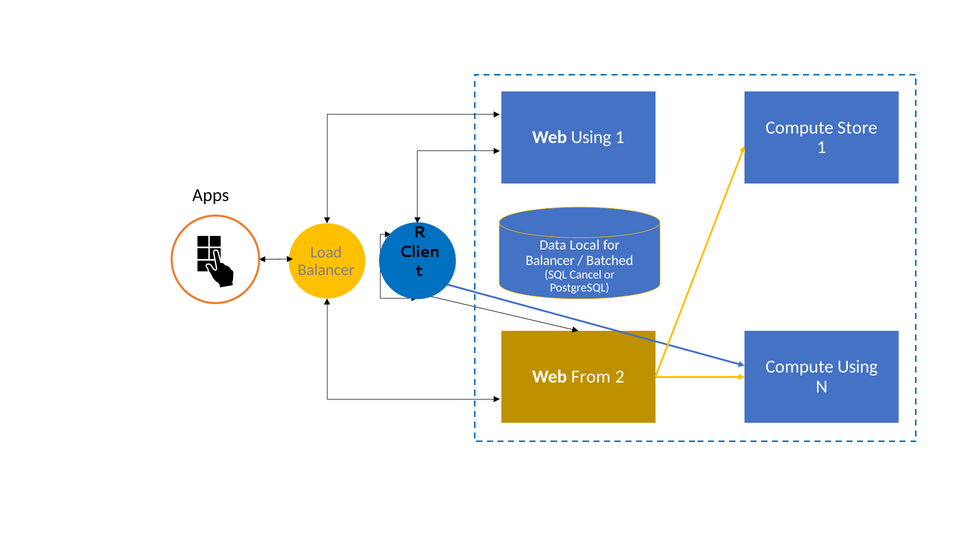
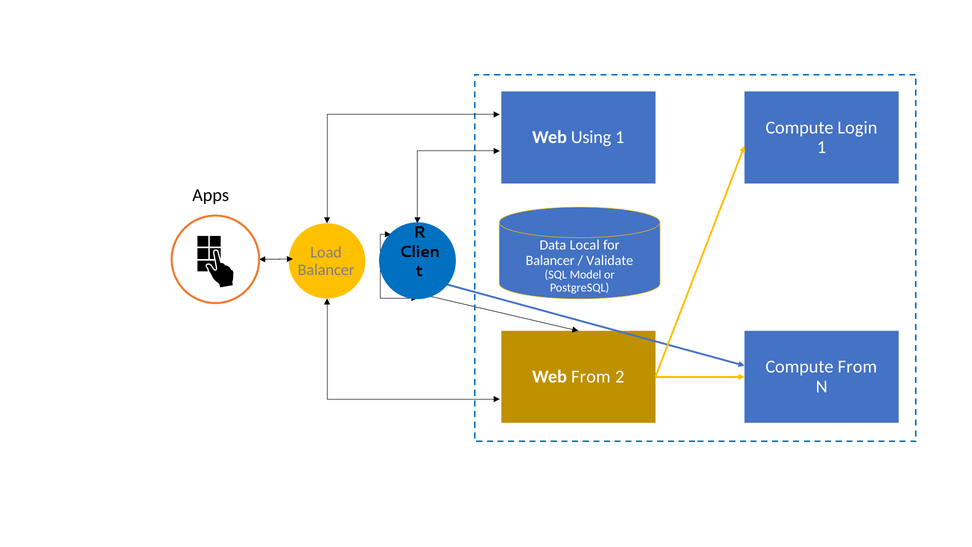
Store: Store -> Login (857, 127)
Batched: Batched -> Validate (610, 260)
Cancel: Cancel -> Model (586, 275)
Compute Using: Using -> From (857, 367)
